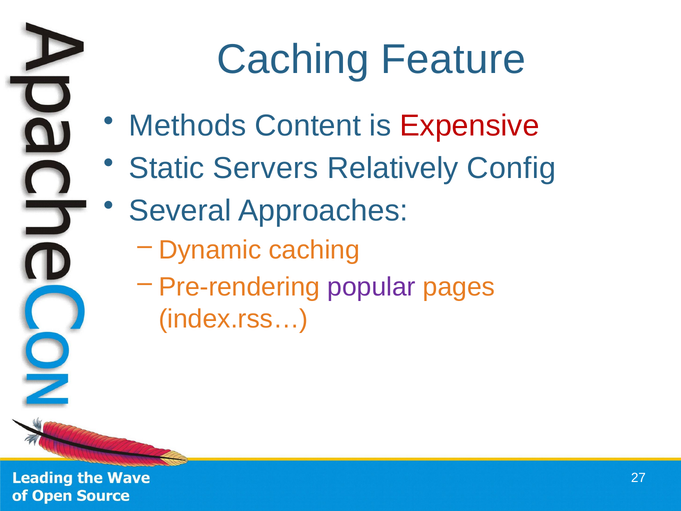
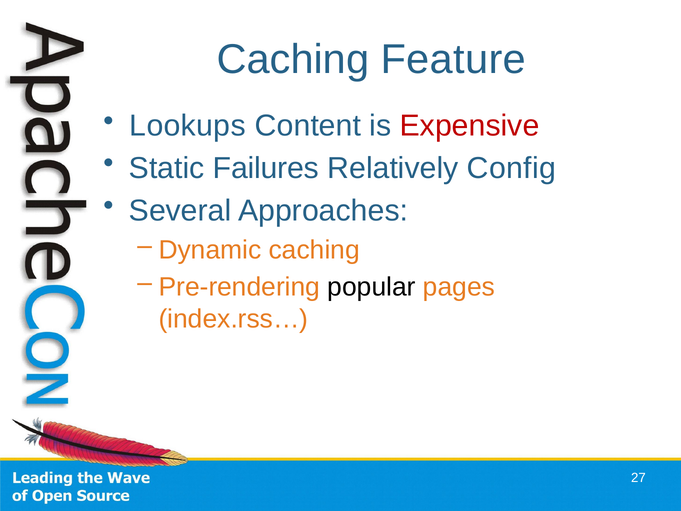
Methods: Methods -> Lookups (188, 126)
Servers: Servers -> Failures (266, 168)
popular colour: purple -> black (372, 287)
